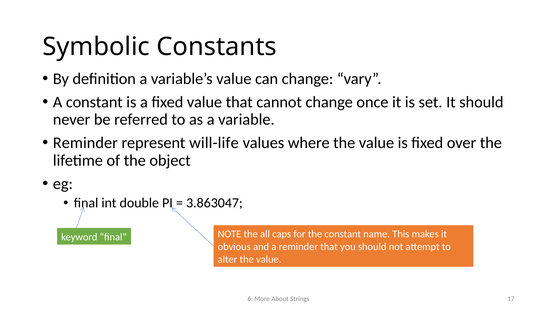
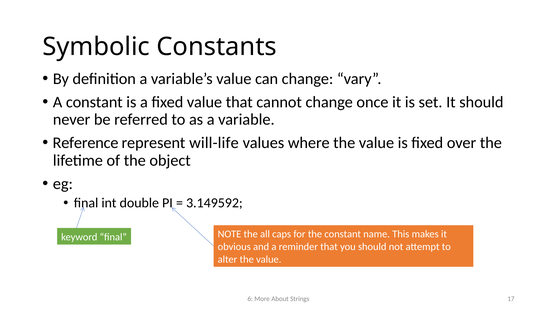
Reminder: Reminder -> Reference (86, 143)
3.863047: 3.863047 -> 3.149592 (214, 203)
